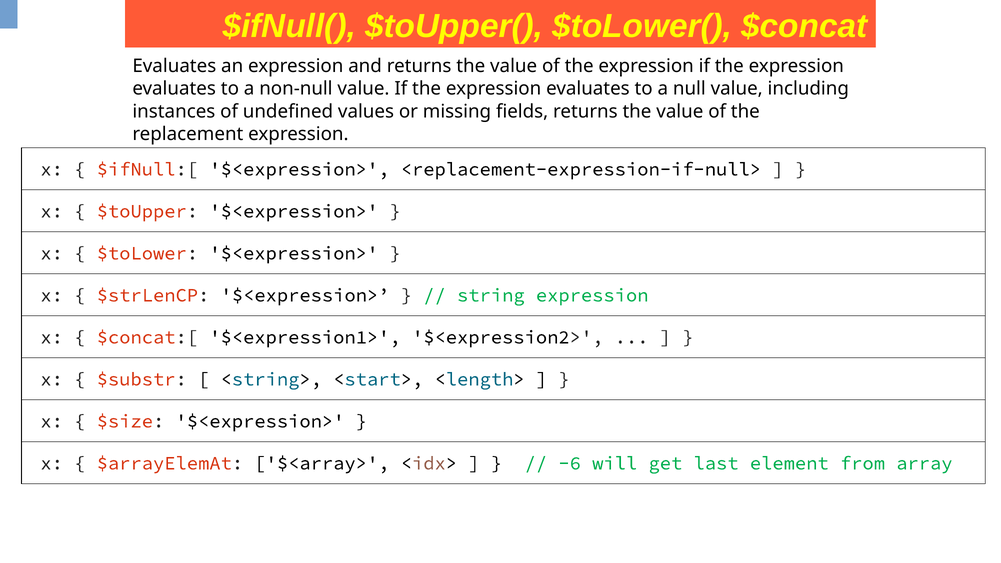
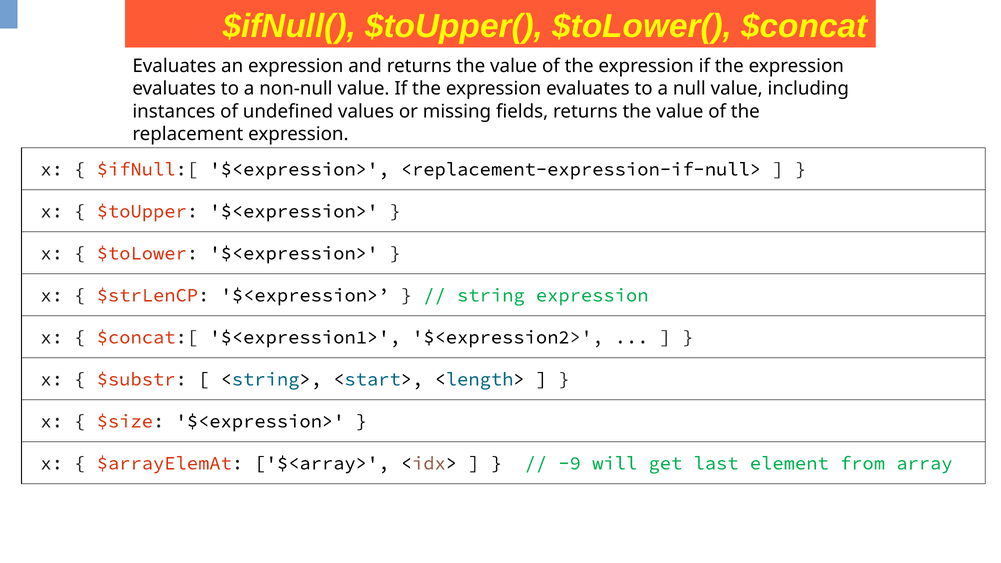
-6: -6 -> -9 (570, 463)
